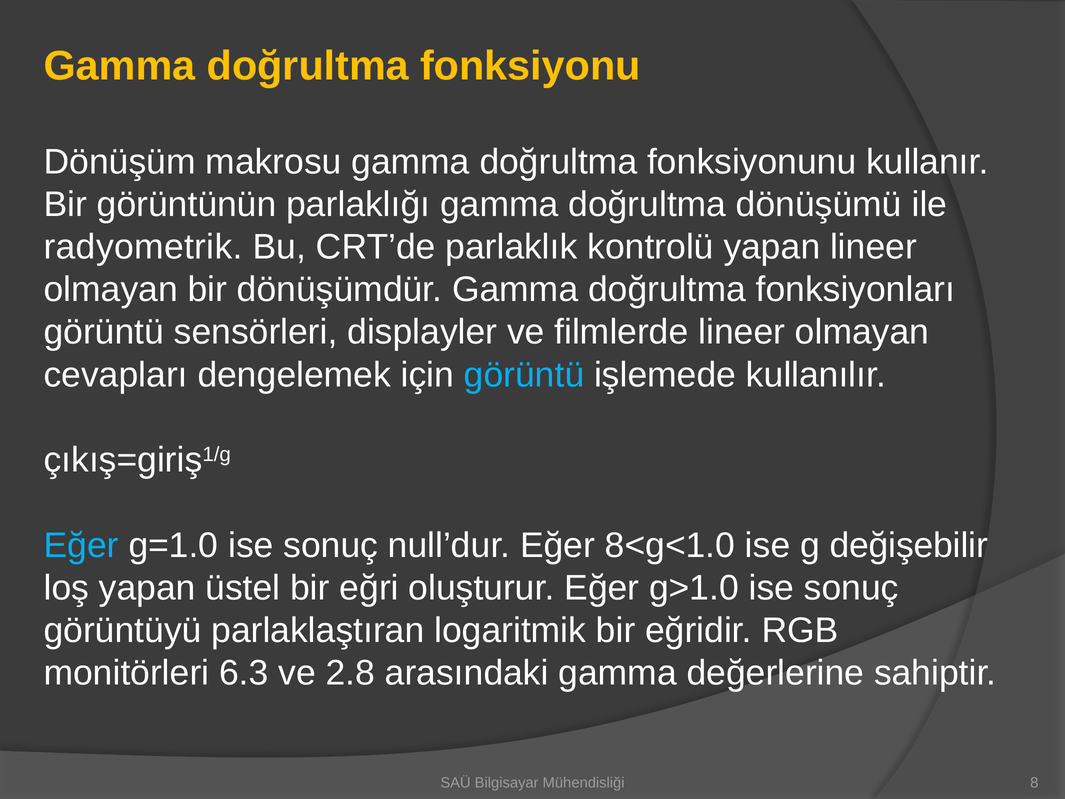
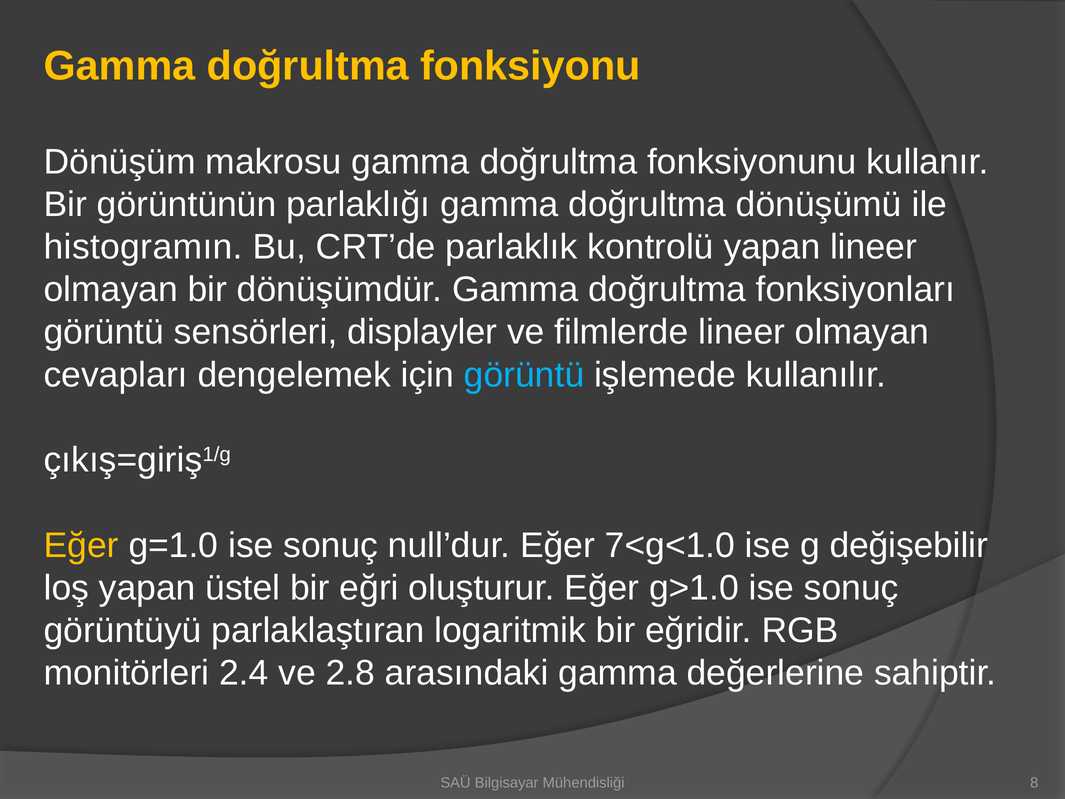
radyometrik: radyometrik -> histogramın (143, 247)
Eğer colour: light blue -> yellow (81, 545)
8<g<1.0: 8<g<1.0 -> 7<g<1.0 (670, 545)
6.3: 6.3 -> 2.4 (244, 673)
